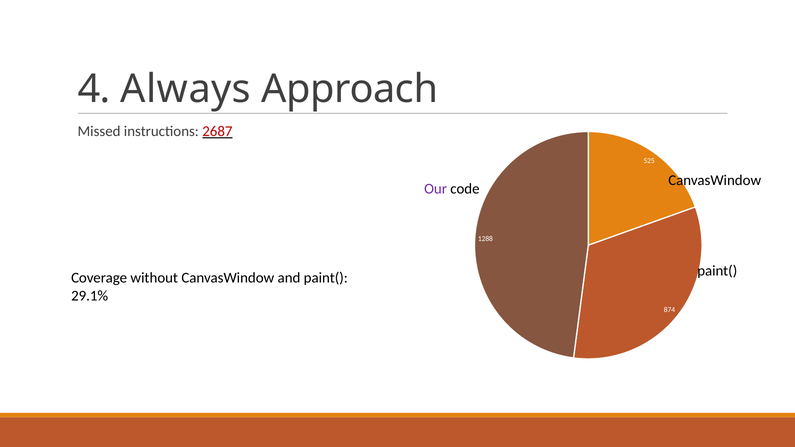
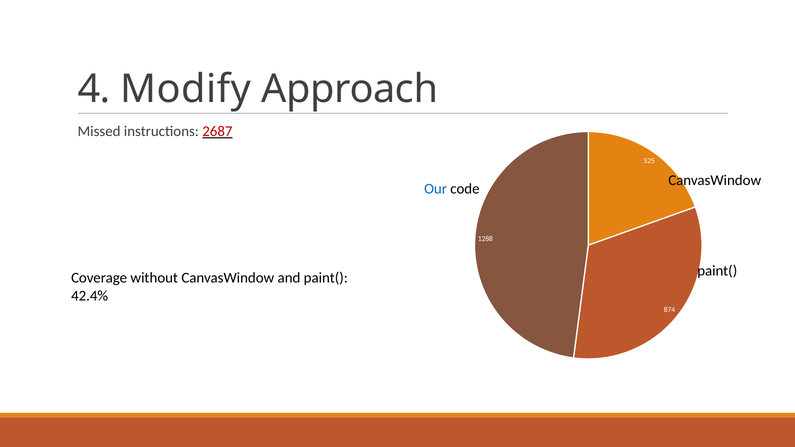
Always: Always -> Modify (186, 89)
Our colour: purple -> blue (436, 189)
29.1%: 29.1% -> 42.4% (90, 296)
